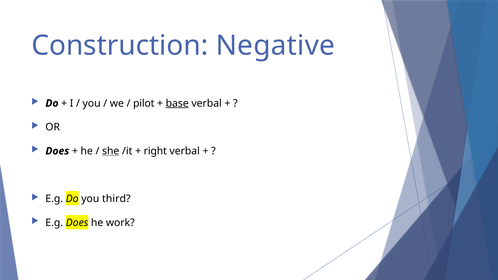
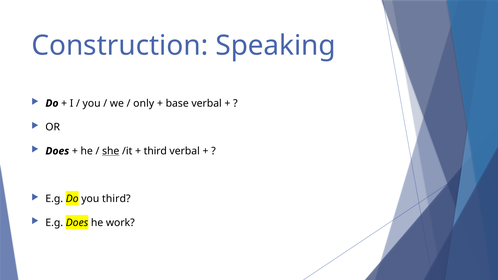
Negative: Negative -> Speaking (276, 46)
pilot: pilot -> only (144, 103)
base underline: present -> none (177, 103)
right: right -> third (155, 151)
